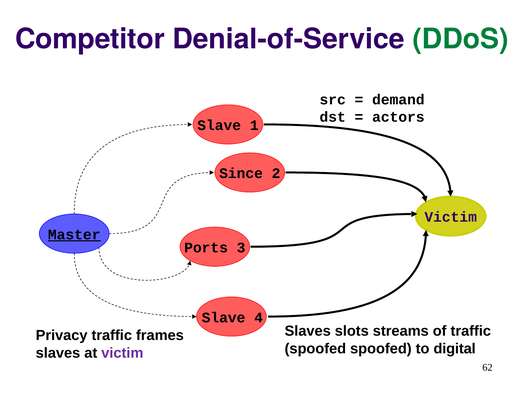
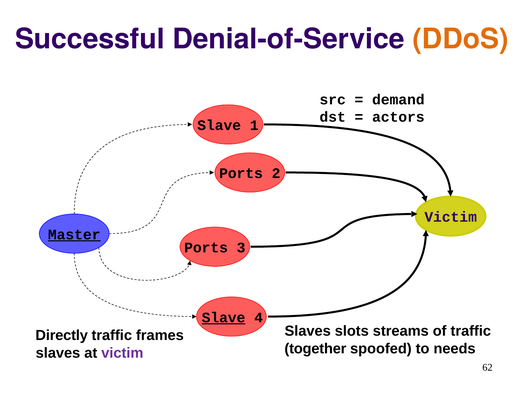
Competitor: Competitor -> Successful (90, 39)
DDoS colour: green -> orange (461, 39)
Since: Since -> Ports (241, 173)
Slave underline: none -> present (224, 318)
Privacy: Privacy -> Directly (62, 336)
spoofed: spoofed -> together (315, 349)
digital: digital -> needs (455, 349)
